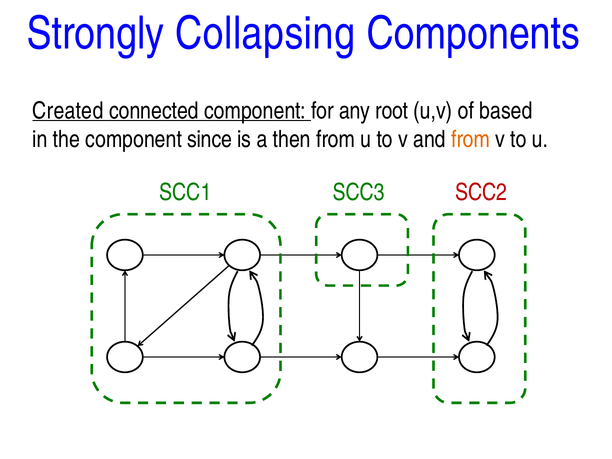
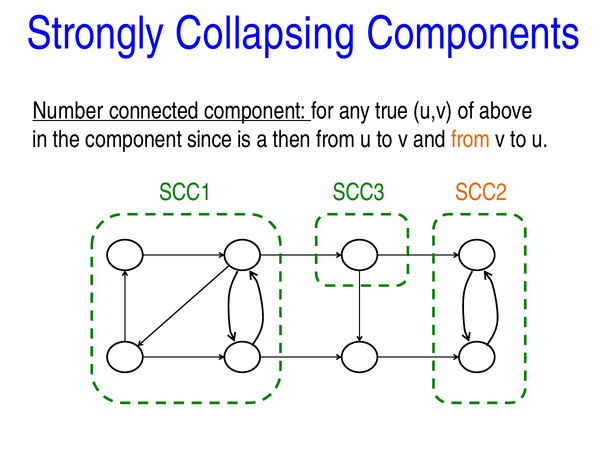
Created: Created -> Number (68, 111)
root: root -> true (392, 111)
based: based -> above (506, 111)
SCC2 colour: red -> orange (481, 192)
